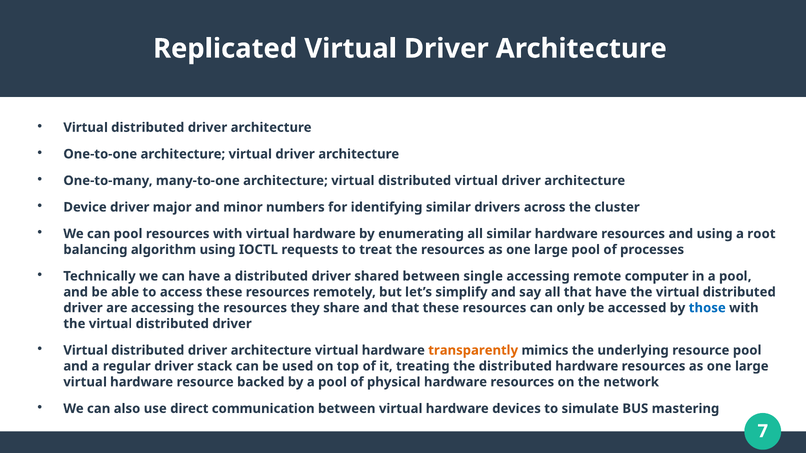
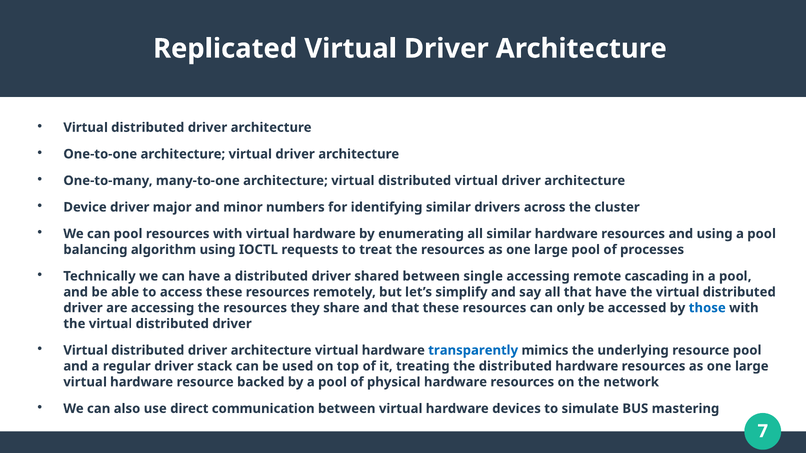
using a root: root -> pool (762, 234)
computer: computer -> cascading (657, 276)
transparently colour: orange -> blue (473, 351)
